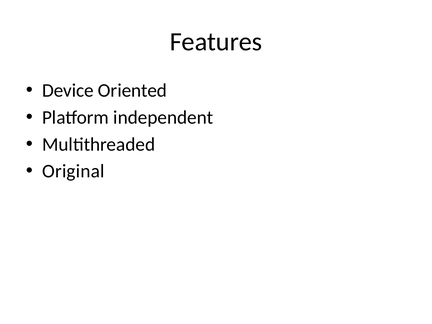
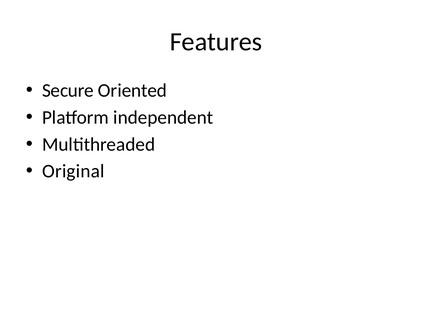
Device: Device -> Secure (68, 91)
